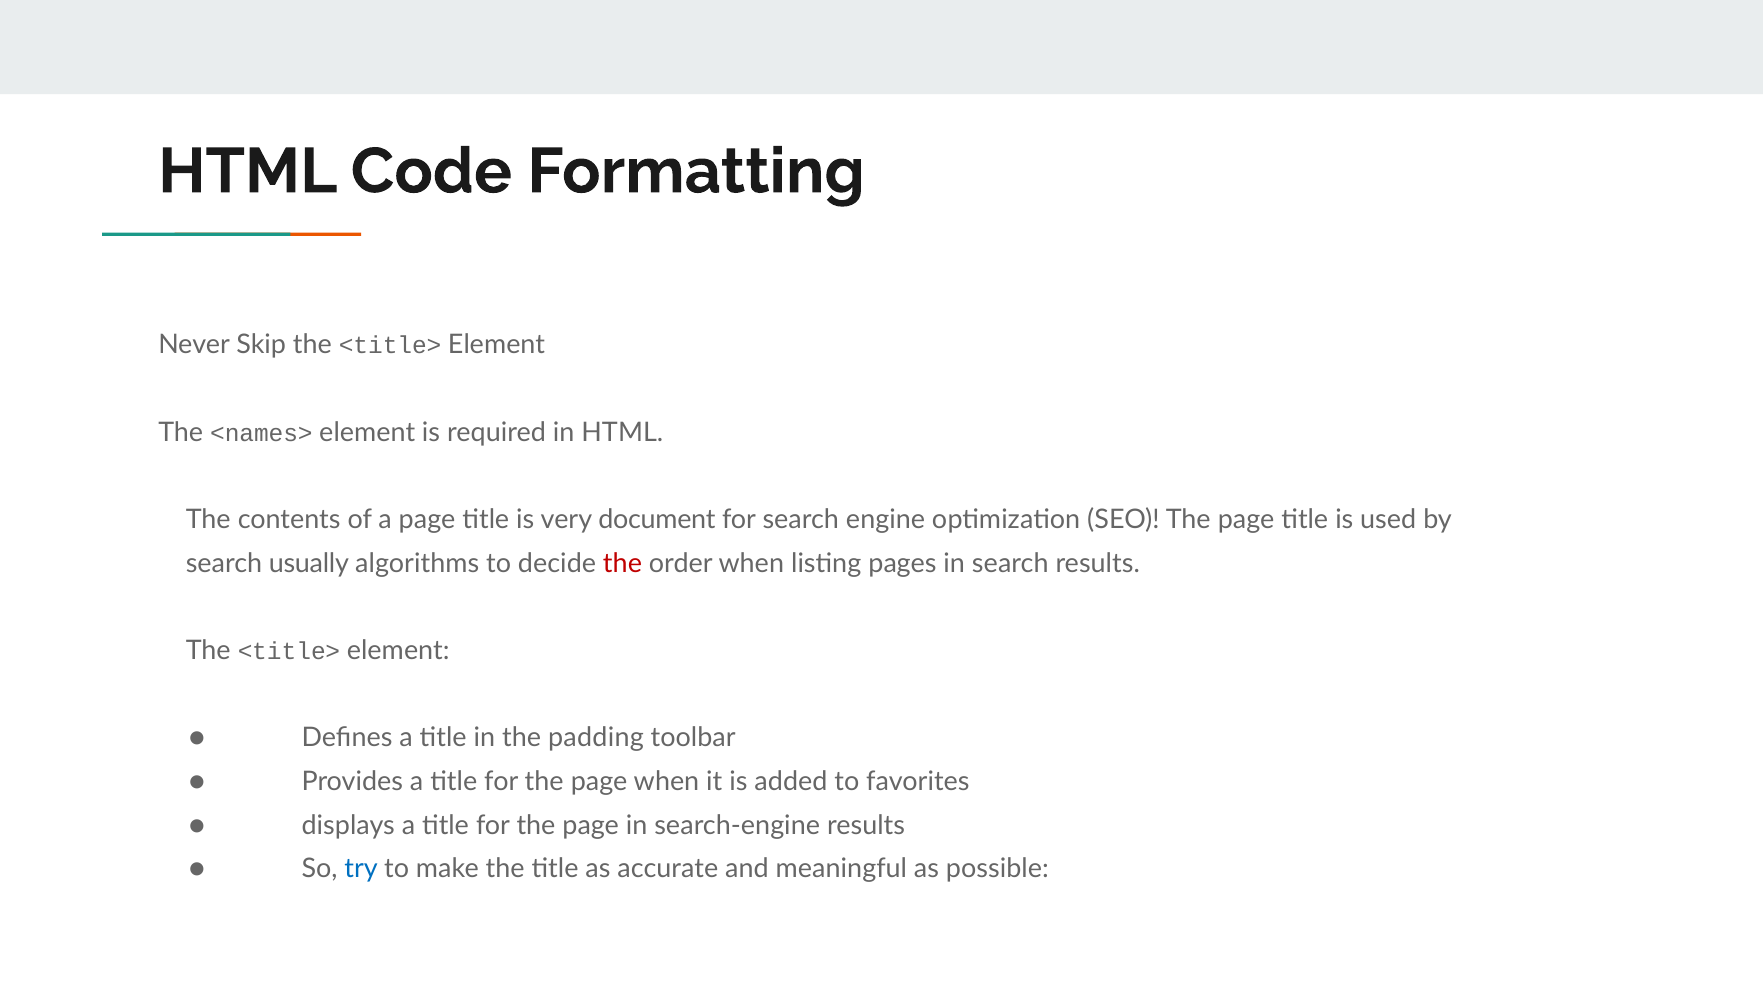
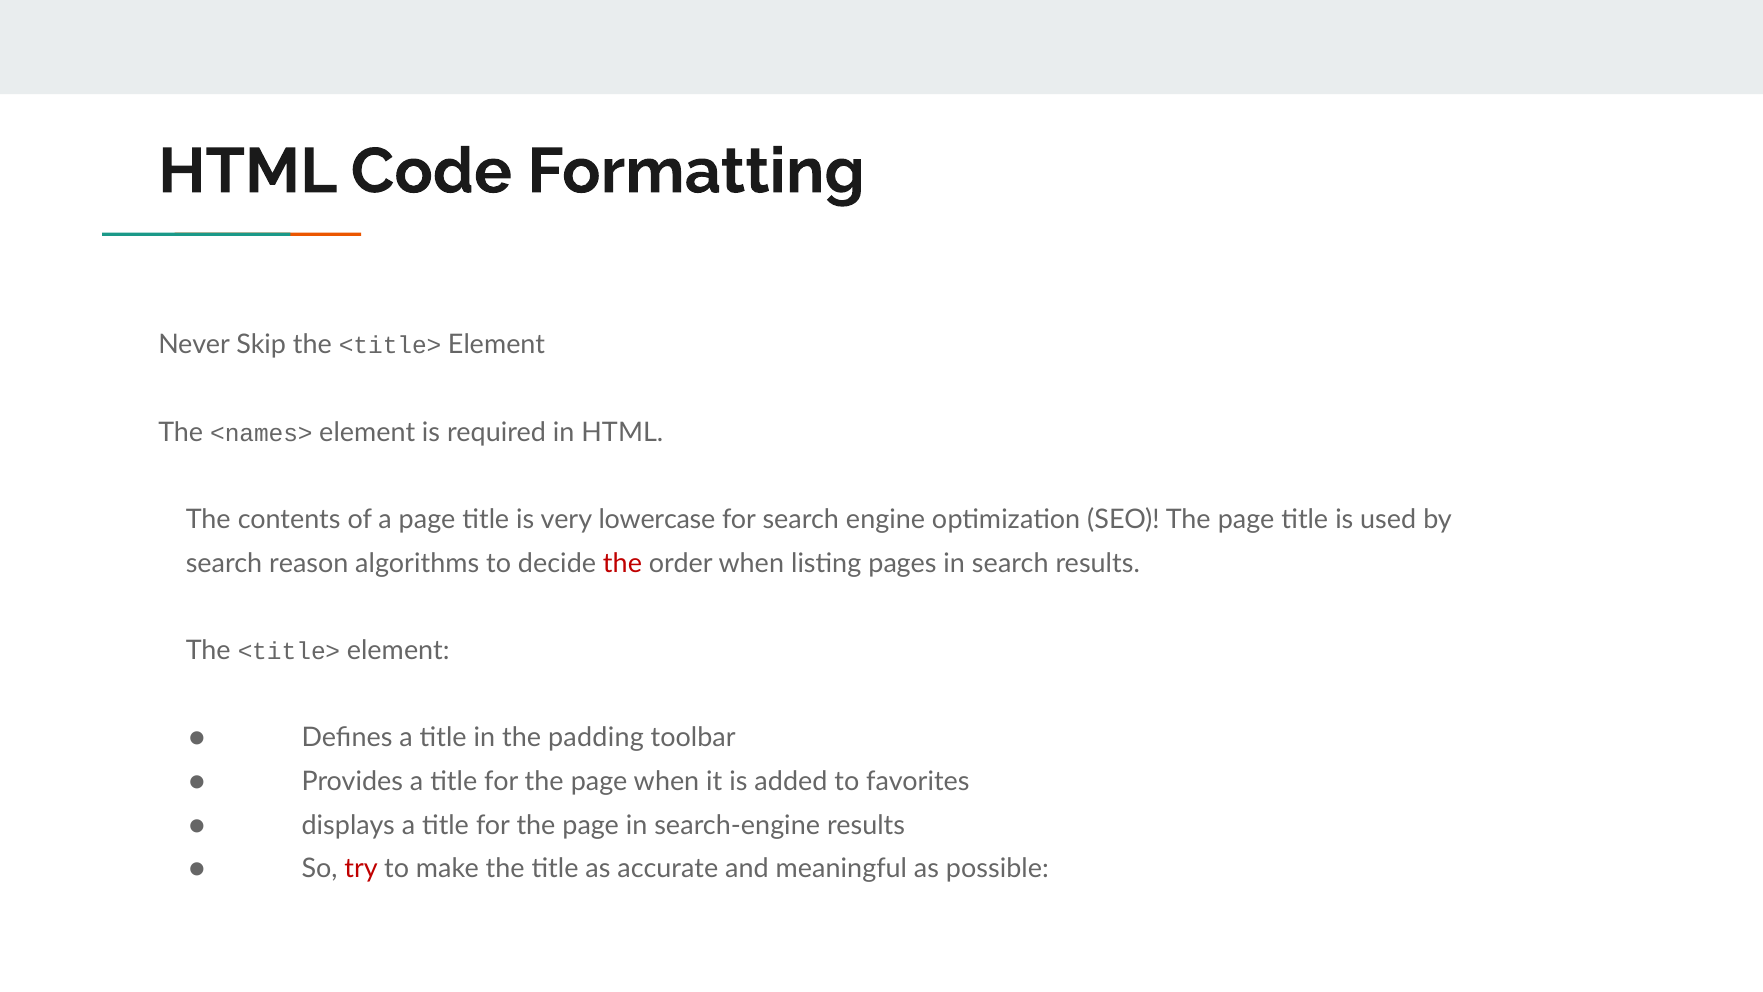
document: document -> lowercase (657, 520)
usually: usually -> reason (309, 563)
try colour: blue -> red (361, 869)
